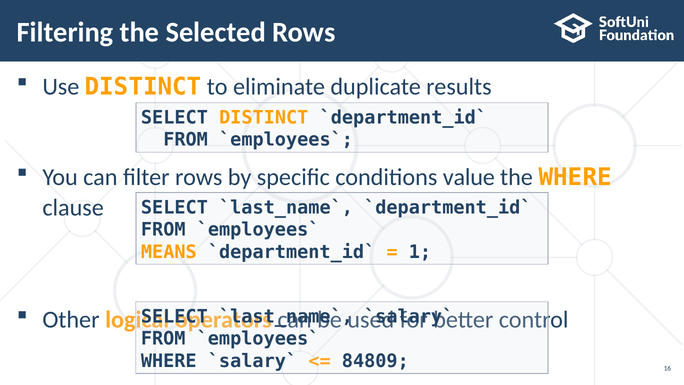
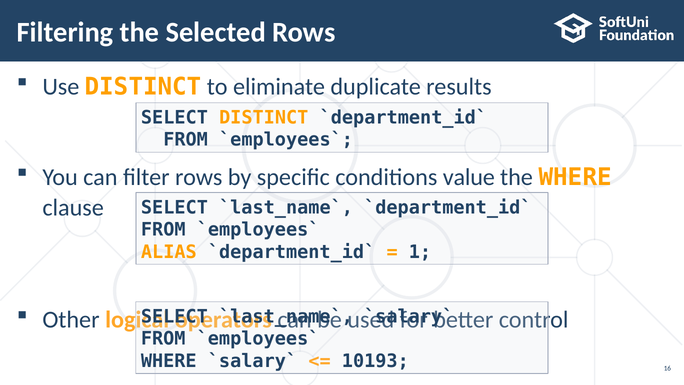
MEANS: MEANS -> ALIAS (169, 252)
84809: 84809 -> 10193 (375, 361)
